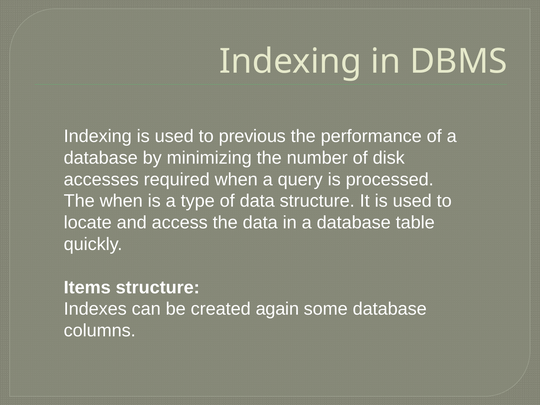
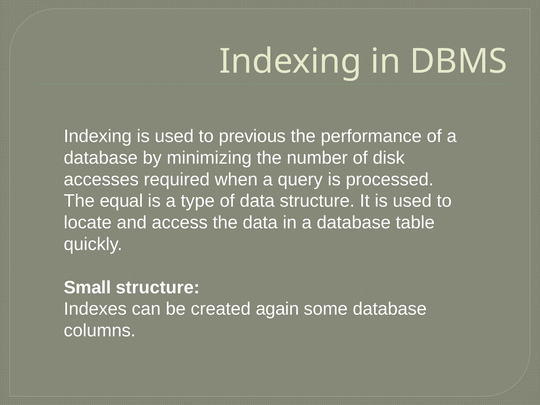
The when: when -> equal (121, 201)
Items: Items -> Small (87, 287)
